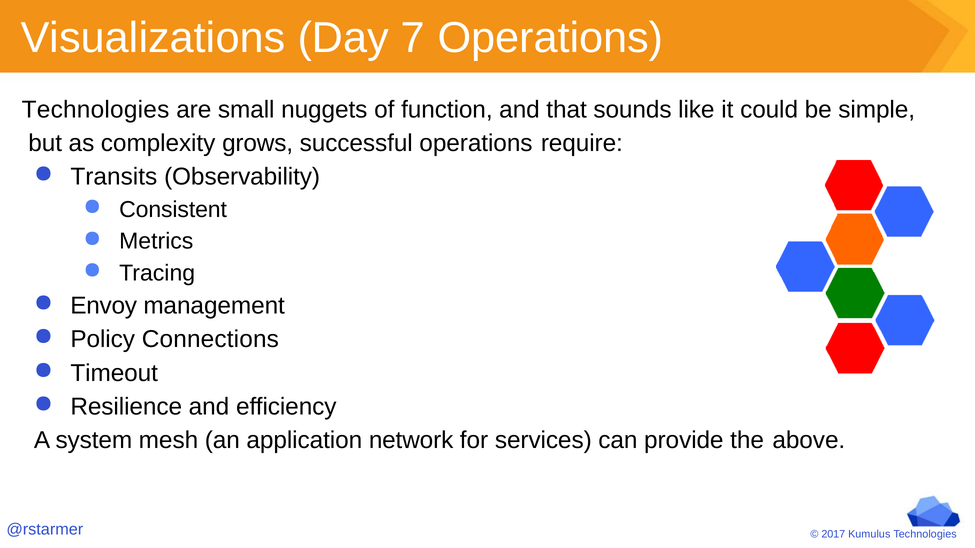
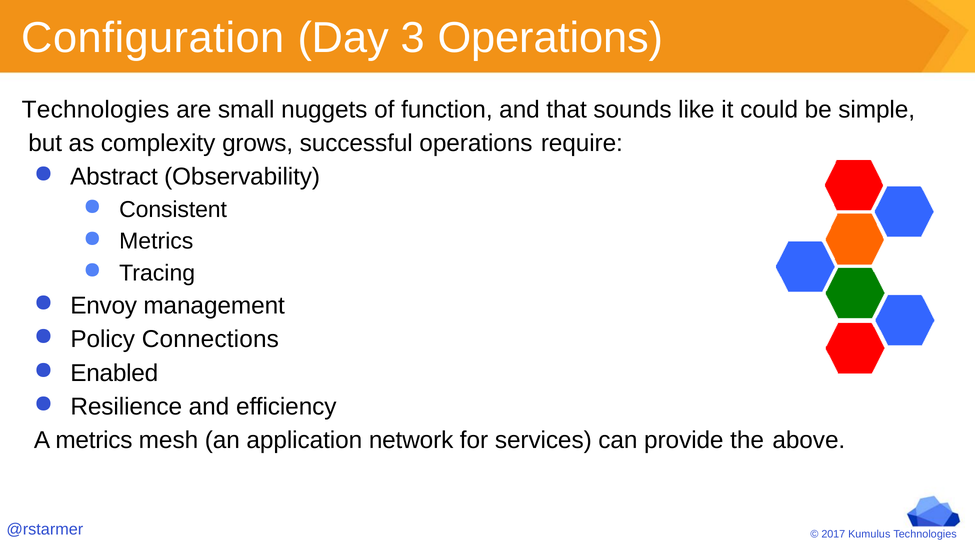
Visualizations: Visualizations -> Configuration (153, 38)
7: 7 -> 3 (413, 38)
Transits: Transits -> Abstract (114, 177)
Timeout: Timeout -> Enabled (114, 373)
A system: system -> metrics (94, 441)
